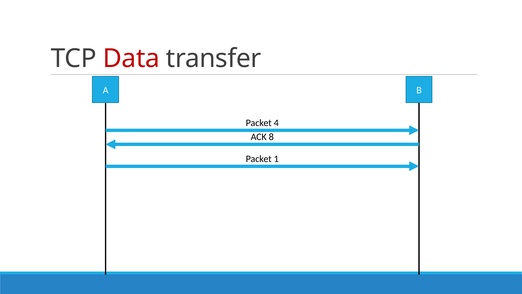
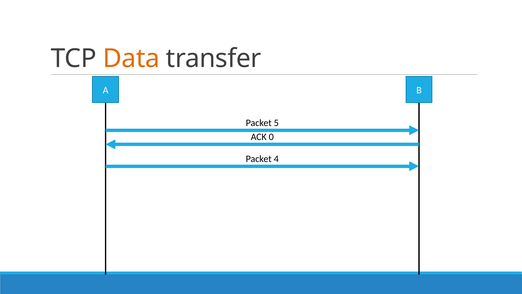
Data colour: red -> orange (131, 58)
4: 4 -> 5 (276, 123)
8: 8 -> 0 (271, 137)
1: 1 -> 4 (276, 159)
